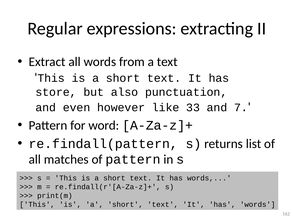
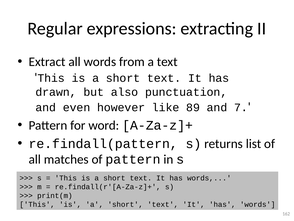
store: store -> drawn (56, 92)
33: 33 -> 89 (193, 107)
